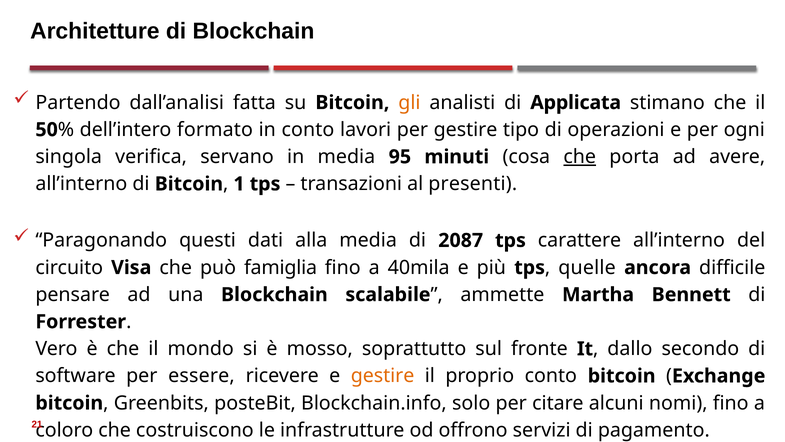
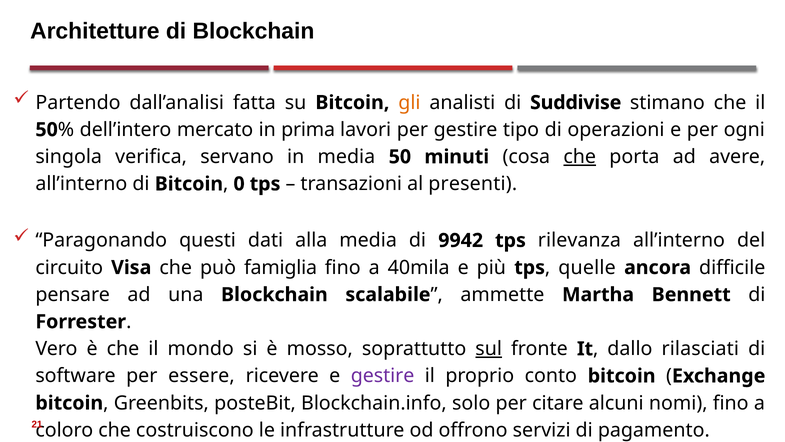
di Applicata: Applicata -> Suddivise (576, 103)
dell’intero formato: formato -> mercato (215, 130)
in conto: conto -> prima (308, 130)
media 95: 95 -> 50 (400, 157)
1: 1 -> 0 (239, 184)
2087: 2087 -> 9942 (461, 240)
tps carattere: carattere -> rilevanza (579, 240)
sul underline: none -> present (489, 349)
secondo: secondo -> rilasciati (700, 349)
gestire colour: orange -> purple (383, 376)
